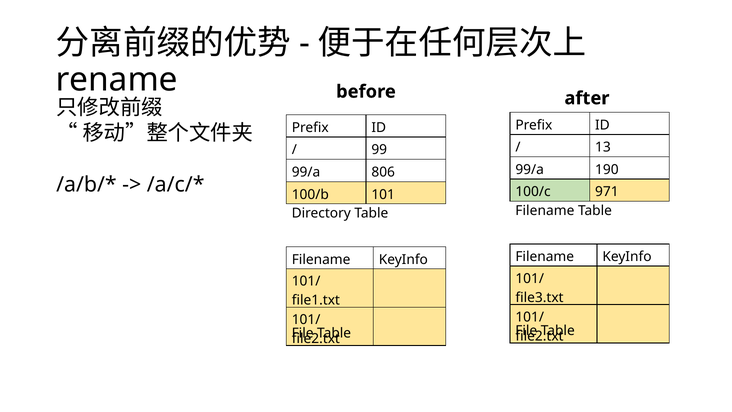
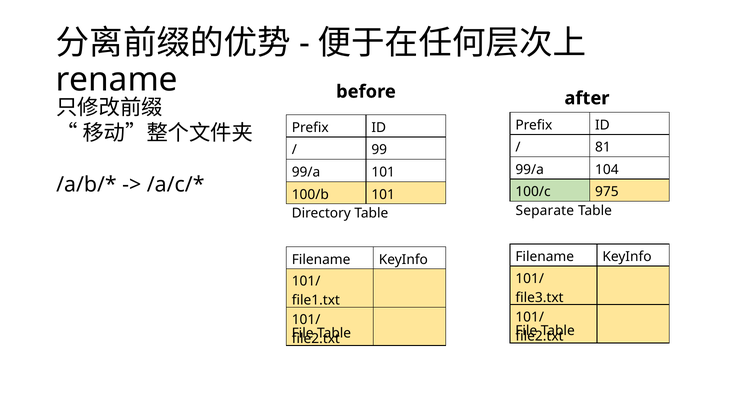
13: 13 -> 81 (603, 147)
190: 190 -> 104 (607, 170)
99/a 806: 806 -> 101 (383, 172)
971: 971 -> 975 (607, 192)
Filename: Filename -> Separate (545, 210)
